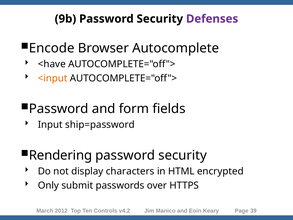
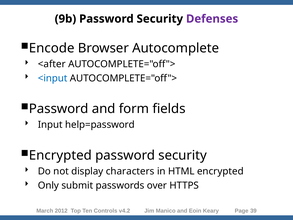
<have: <have -> <after (52, 64)
<input colour: orange -> blue (53, 78)
ship=password: ship=password -> help=password (100, 125)
Rendering: Rendering -> Encrypted (60, 155)
